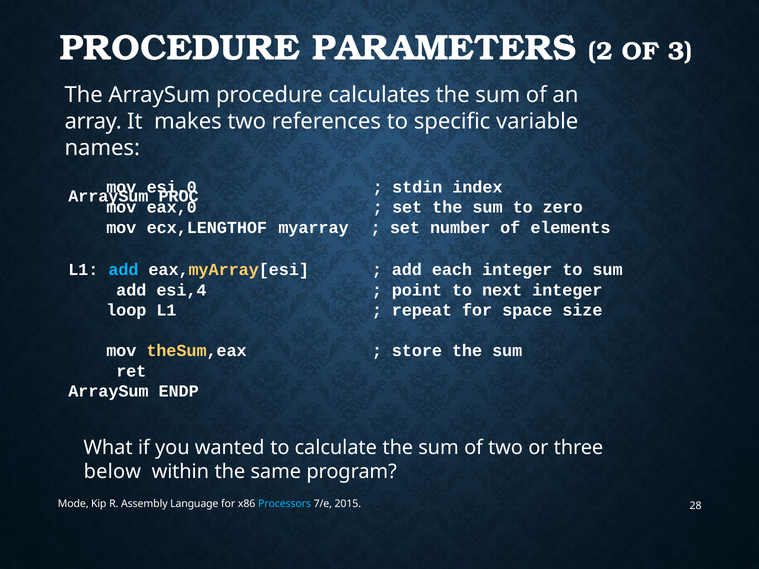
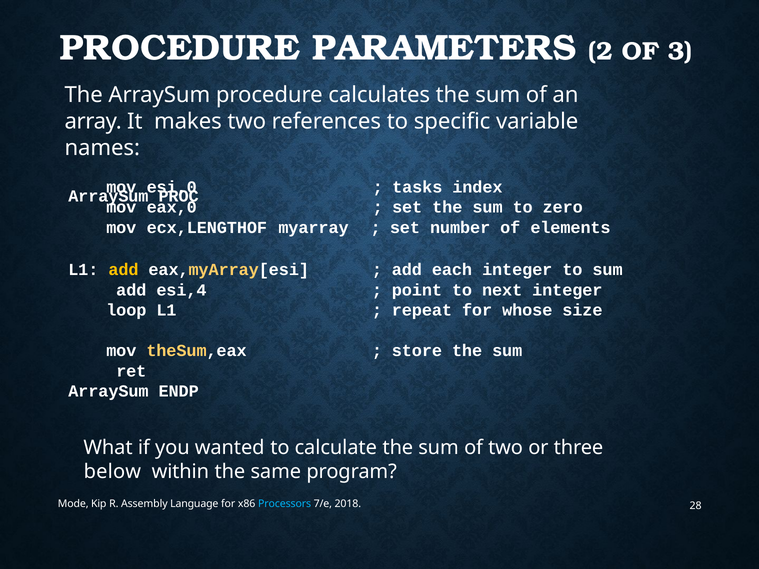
stdin: stdin -> tasks (417, 187)
add colour: light blue -> yellow (123, 270)
space: space -> whose (527, 310)
2015: 2015 -> 2018 (348, 504)
